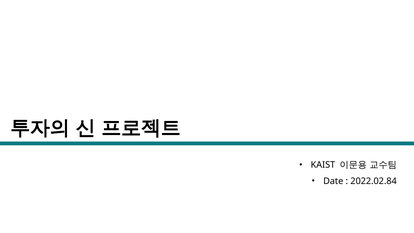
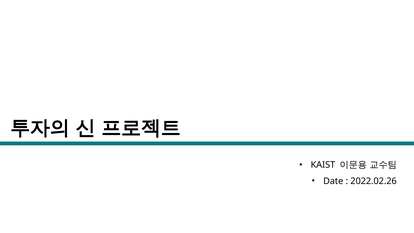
2022.02.84: 2022.02.84 -> 2022.02.26 (374, 181)
